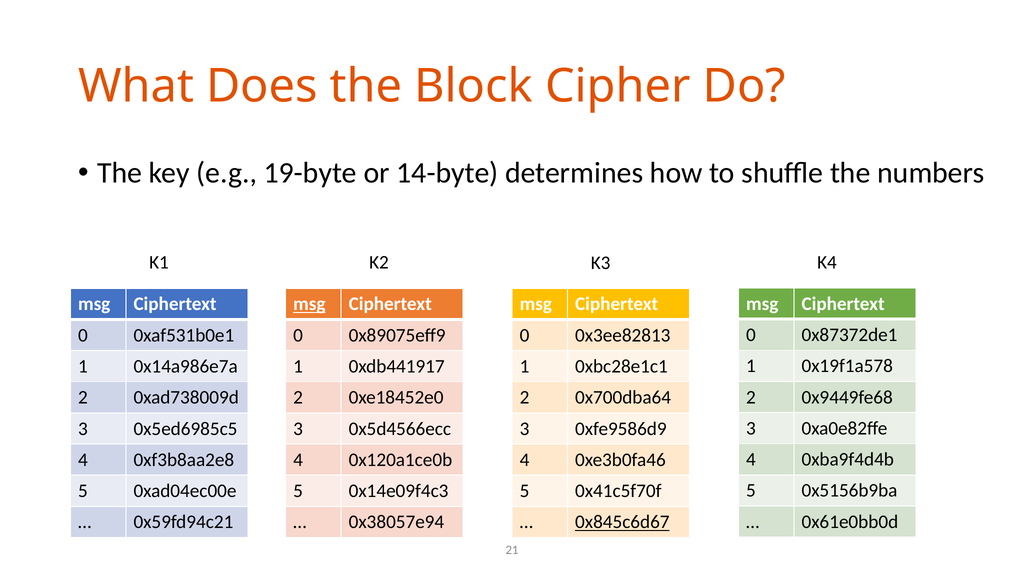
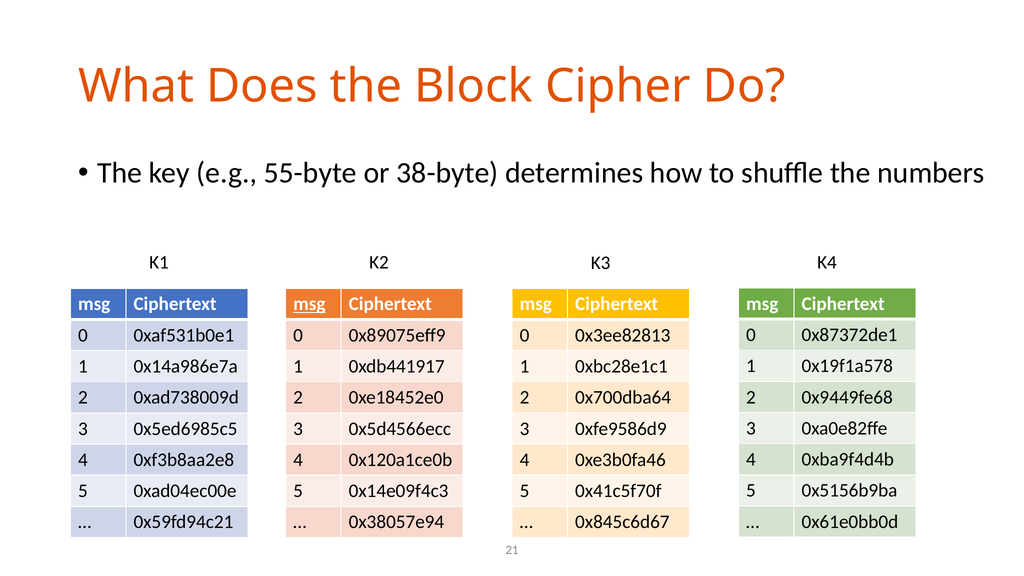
19-byte: 19-byte -> 55-byte (310, 173)
14-byte: 14-byte -> 38-byte (447, 173)
0x845c6d67 underline: present -> none (622, 522)
